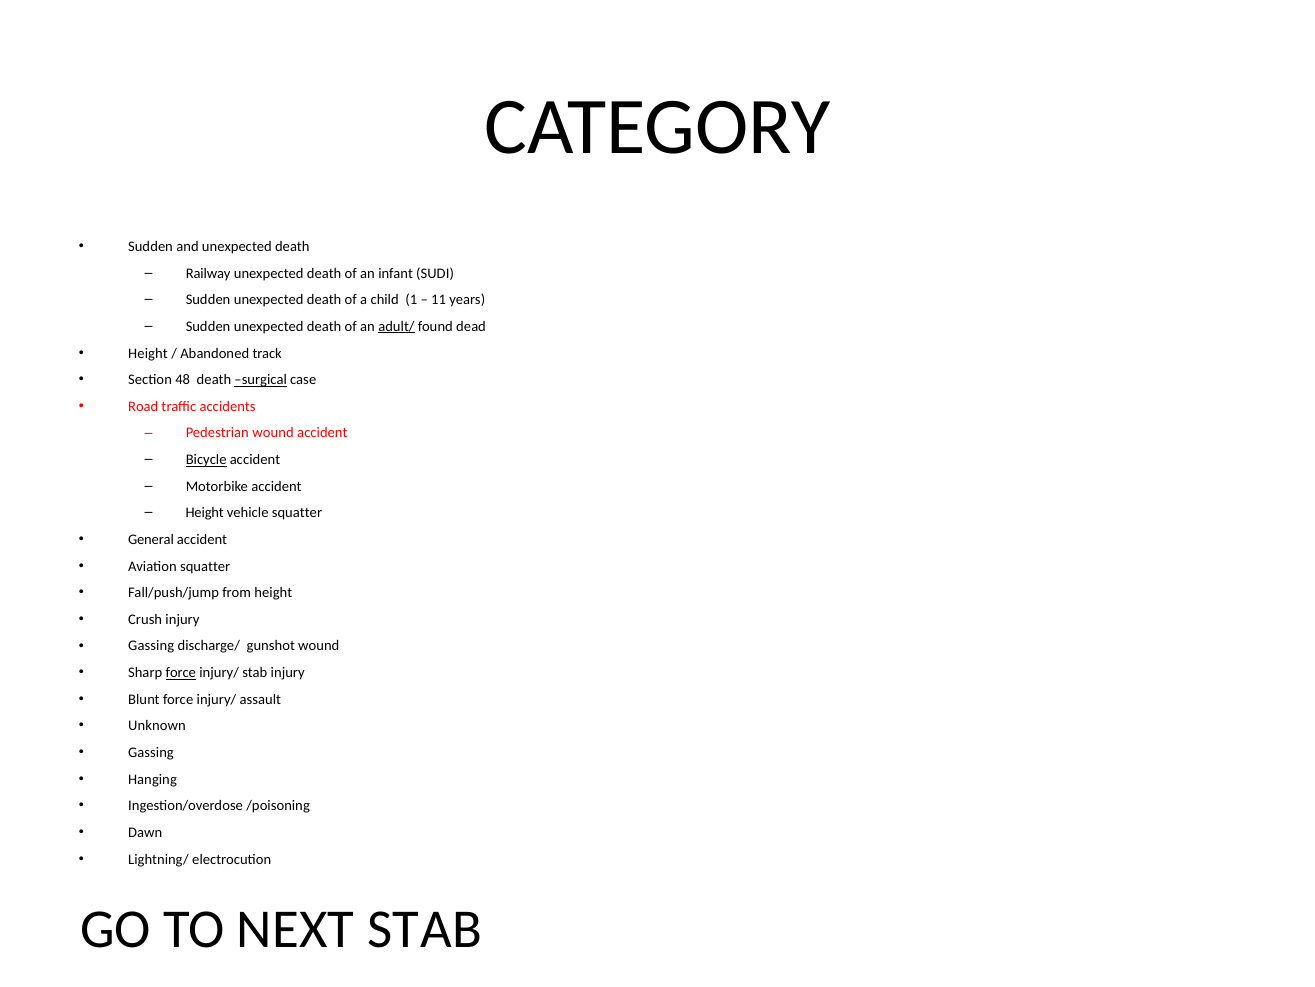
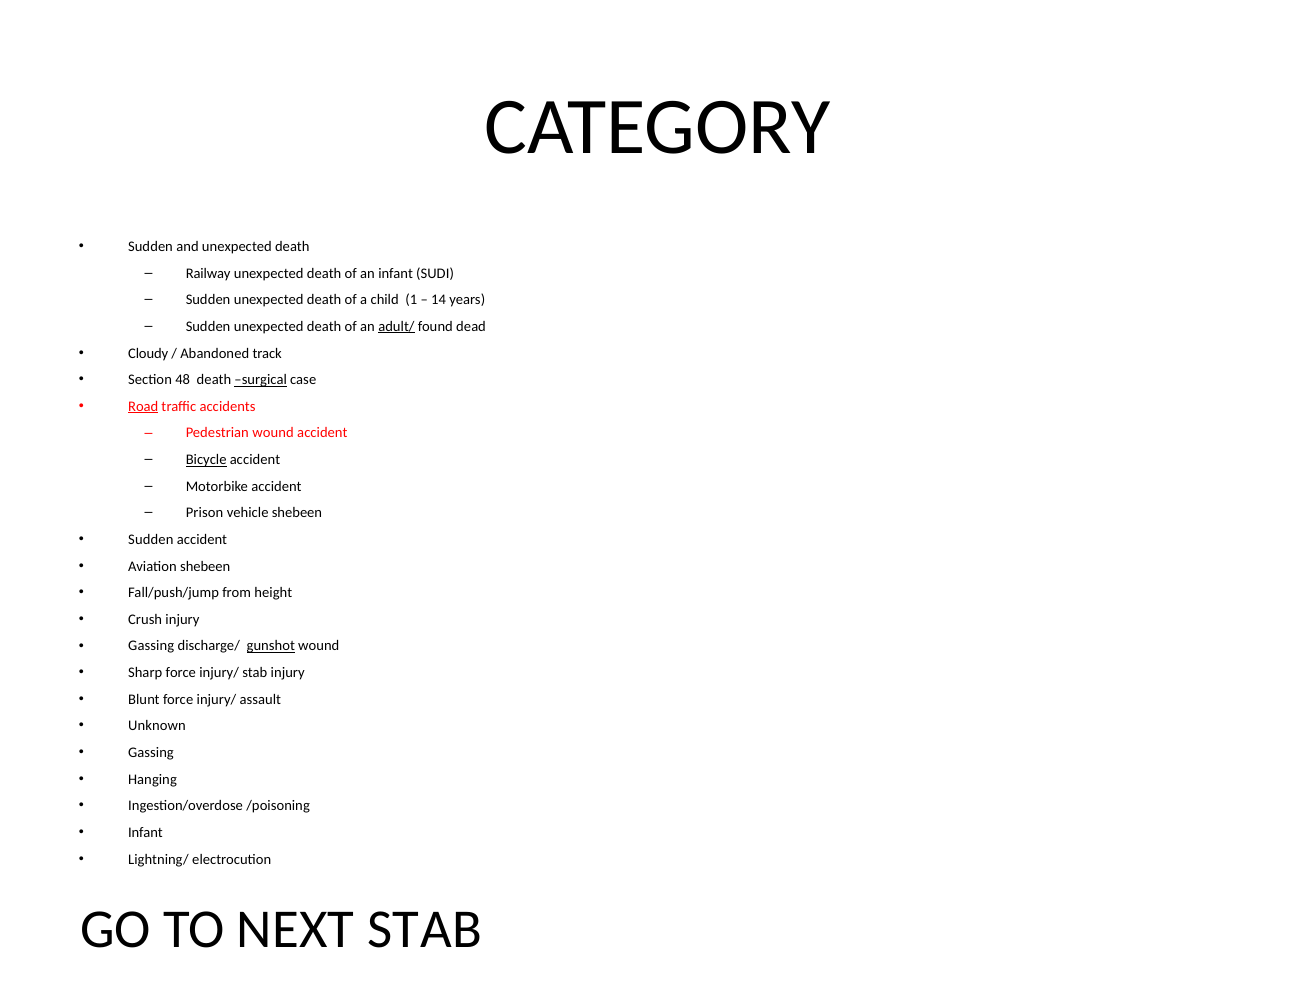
11: 11 -> 14 (439, 300)
Height: Height -> Cloudy (148, 353)
Road underline: none -> present (143, 406)
Height: Height -> Prison (205, 513)
vehicle squatter: squatter -> shebeen (297, 513)
General: General -> Sudden (151, 539)
Aviation squatter: squatter -> shebeen (205, 566)
gunshot underline: none -> present (271, 646)
force underline: present -> none (181, 672)
Dawn: Dawn -> Infant (145, 832)
